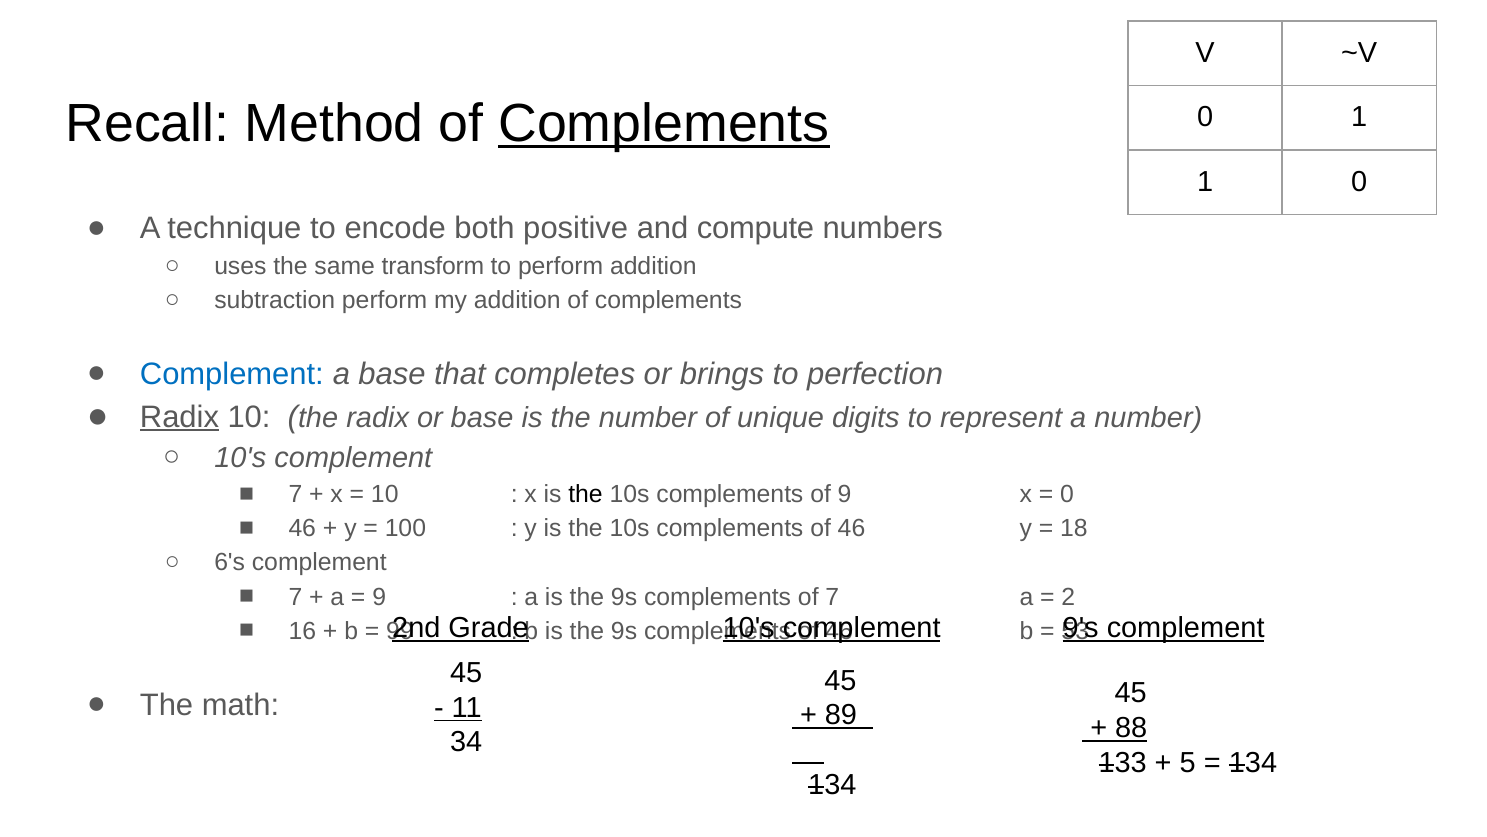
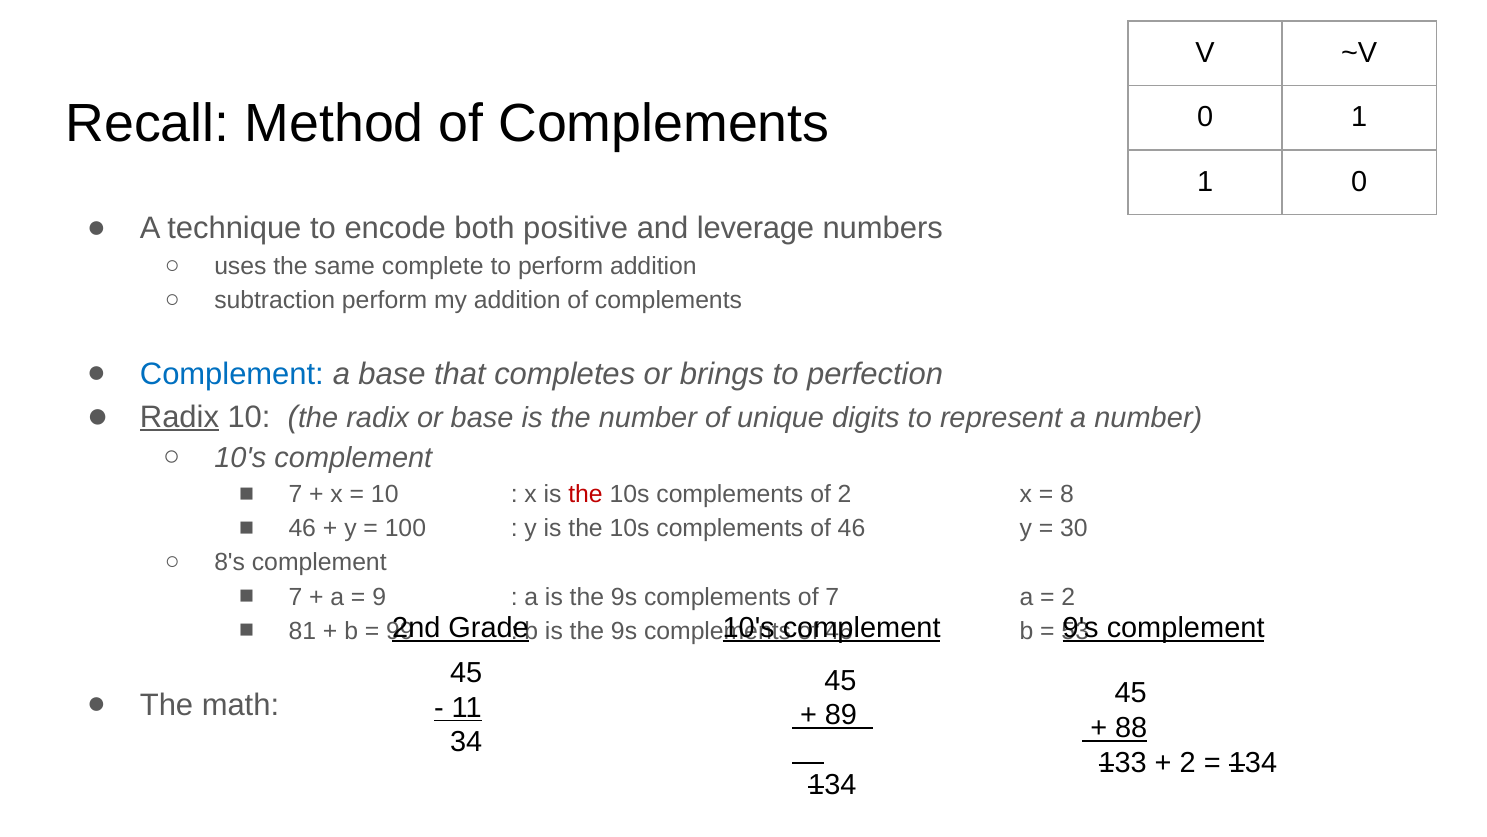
Complements underline: present -> none (664, 123)
compute: compute -> leverage (755, 229)
transform: transform -> complete (433, 266)
the colour: black -> red (586, 494)
of 9: 9 -> 2 (845, 494)
0: 0 -> 8 (1067, 494)
18: 18 -> 30 (1074, 528)
6's: 6's -> 8's (230, 562)
16: 16 -> 81 (302, 631)
5: 5 -> 2 (1188, 762)
